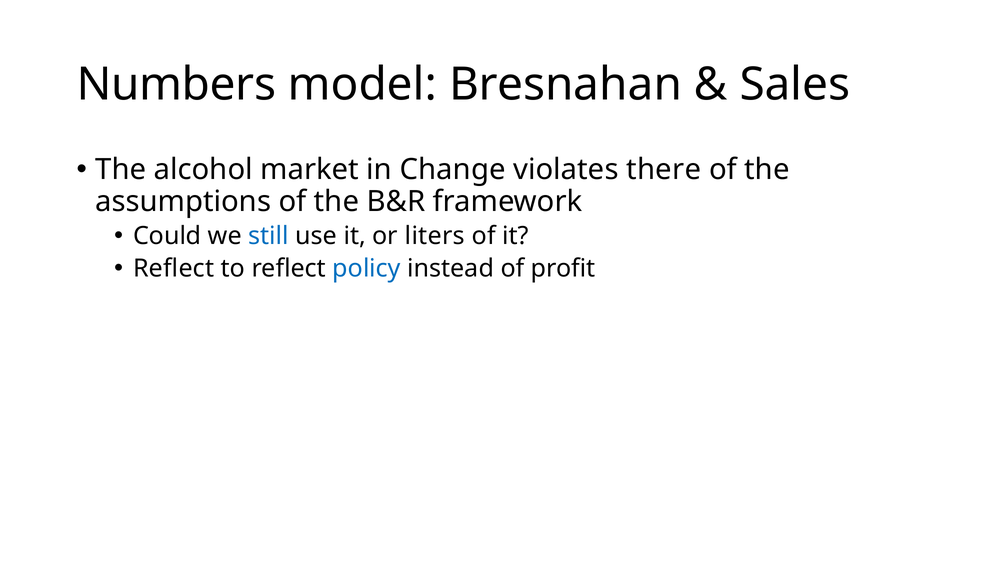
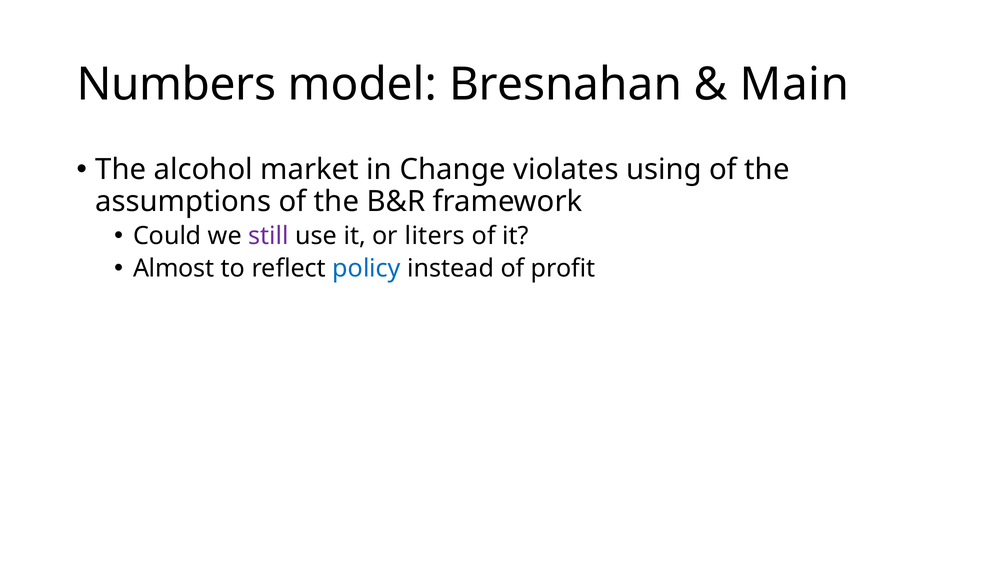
Sales: Sales -> Main (795, 84)
there: there -> using (664, 170)
still colour: blue -> purple (269, 236)
Reflect: Reflect -> Almost (174, 268)
